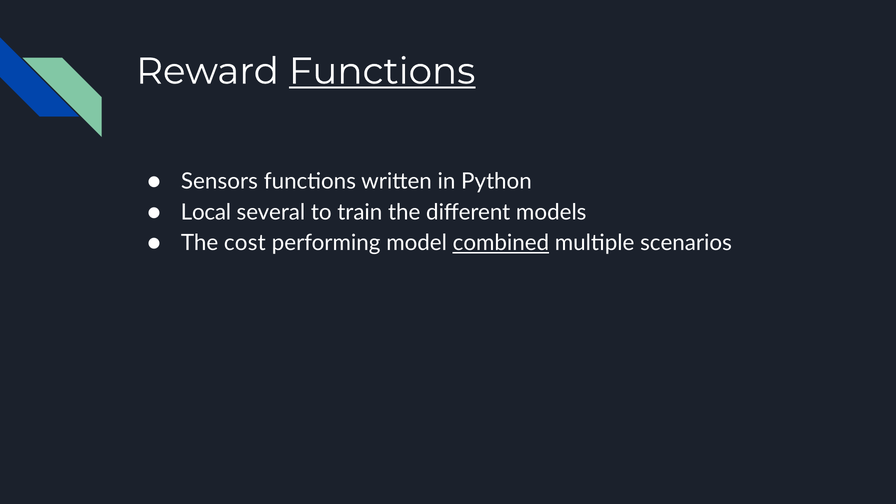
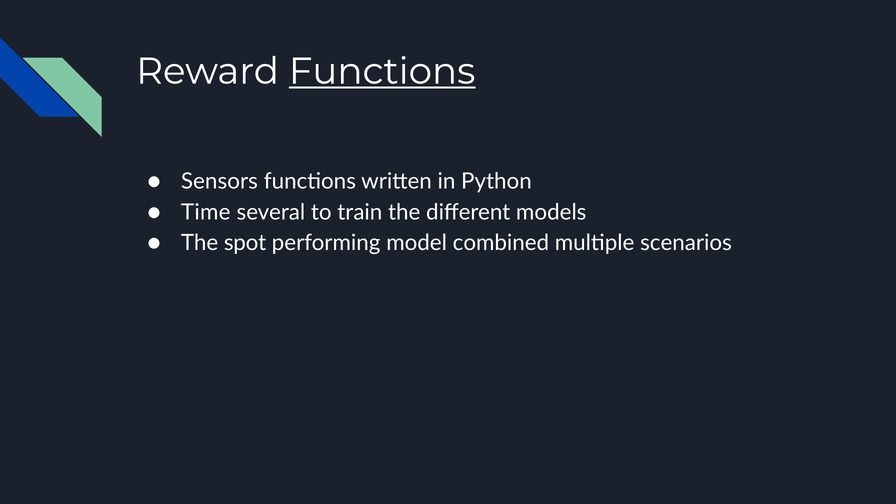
Local: Local -> Time (206, 212)
cost: cost -> spot (245, 243)
combined underline: present -> none (501, 243)
